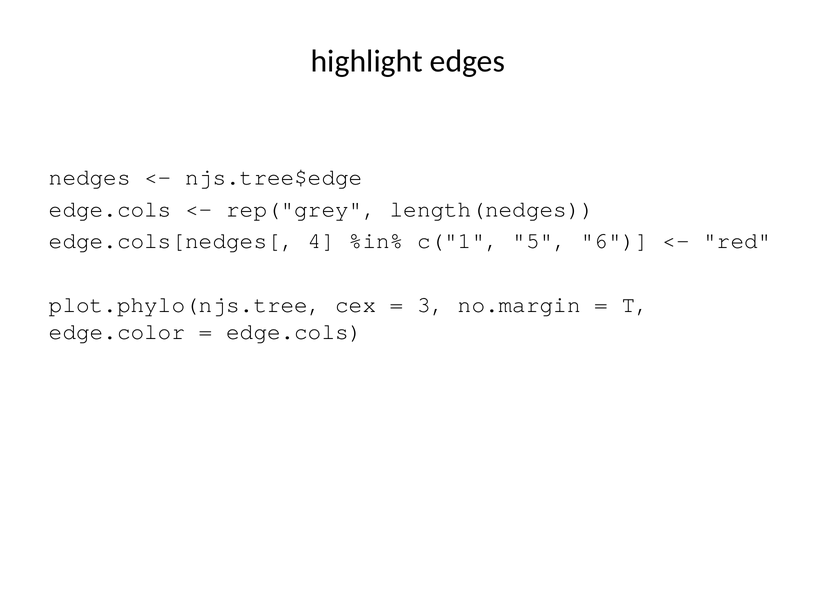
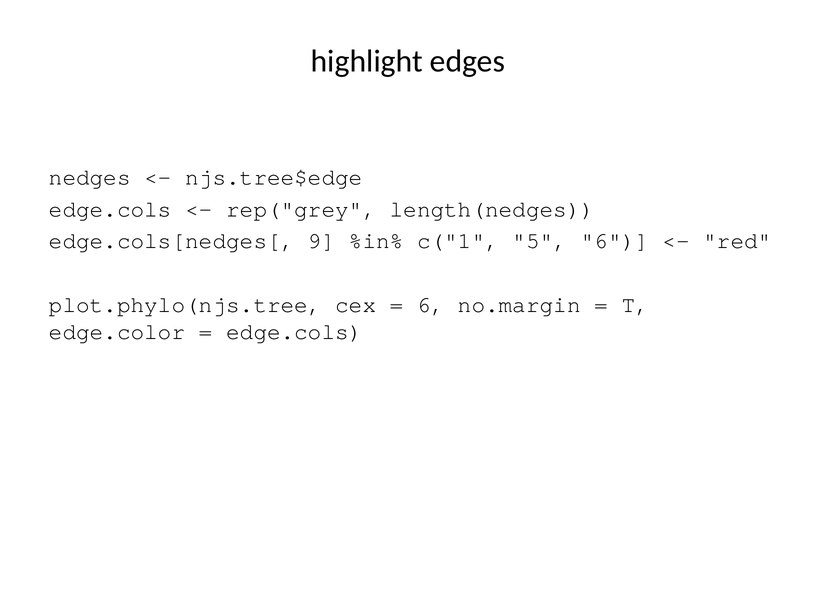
4: 4 -> 9 (322, 241)
3: 3 -> 6 (431, 305)
